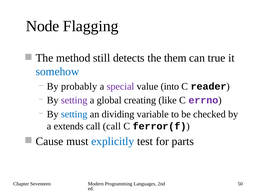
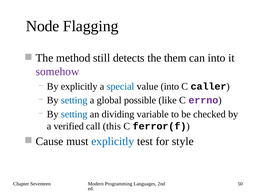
can true: true -> into (217, 58)
somehow colour: blue -> purple (57, 72)
By probably: probably -> explicitly (79, 86)
special colour: purple -> blue (120, 86)
reader: reader -> caller (209, 86)
setting colour: purple -> blue (74, 100)
creating: creating -> possible (140, 100)
extends: extends -> verified (69, 126)
call call: call -> this (112, 126)
parts: parts -> style (183, 141)
